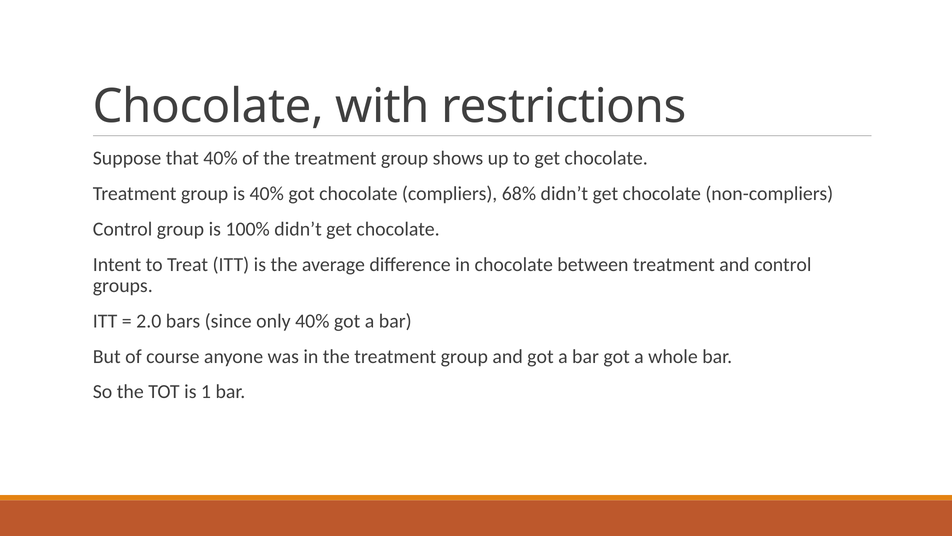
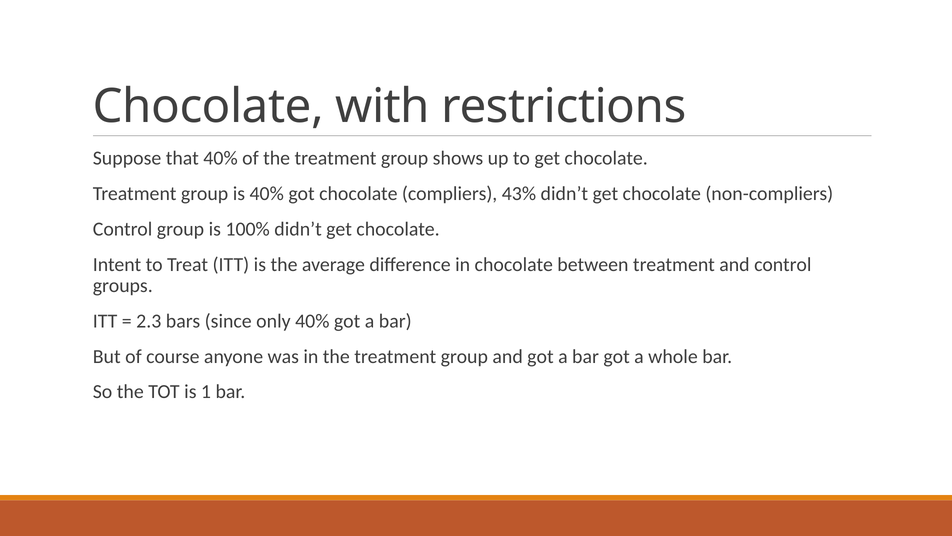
68%: 68% -> 43% (519, 194)
2.0: 2.0 -> 2.3 (149, 321)
